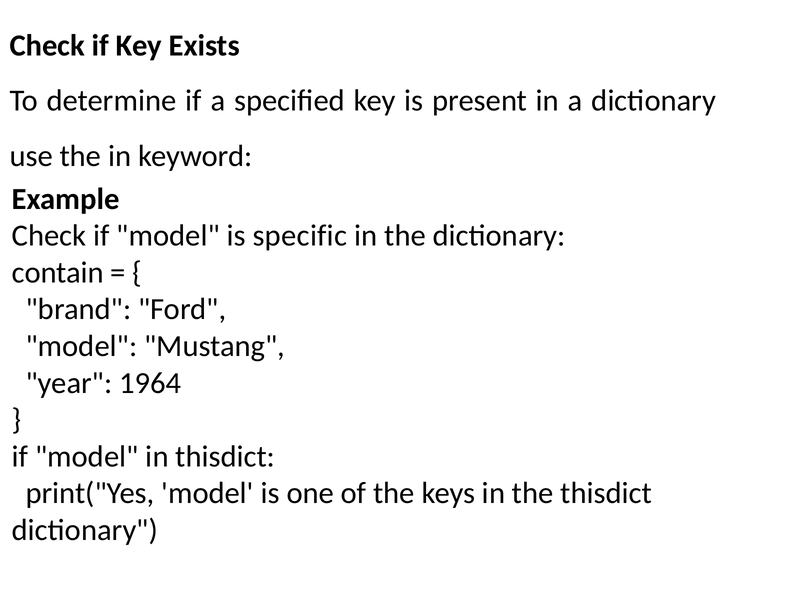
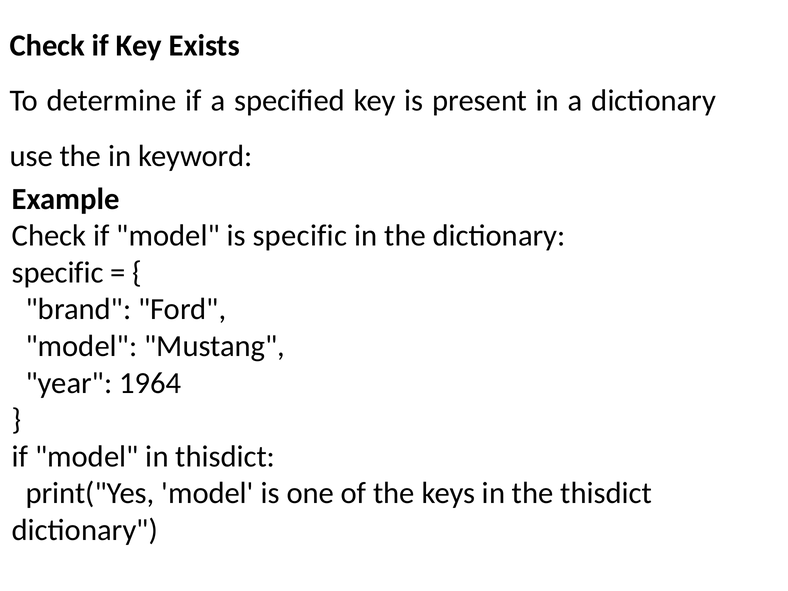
contain: contain -> specific (58, 273)
